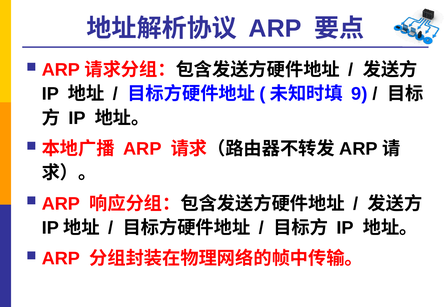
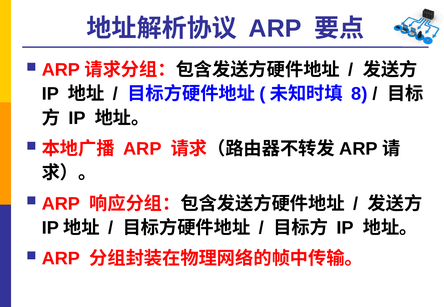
9: 9 -> 8 (359, 94)
